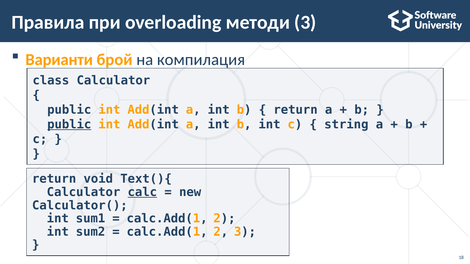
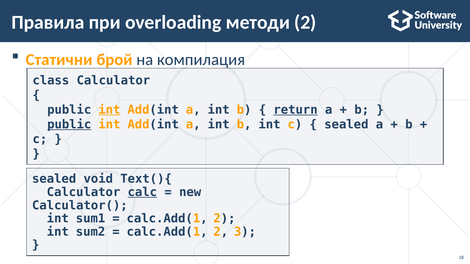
методи 3: 3 -> 2 (305, 22)
Варианти: Варианти -> Статични (59, 60)
int underline: none -> present (109, 110)
return underline: none -> present (296, 110)
string: string -> sealed (346, 125)
return: return -> sealed (54, 179)
